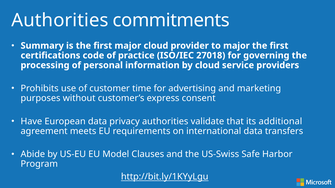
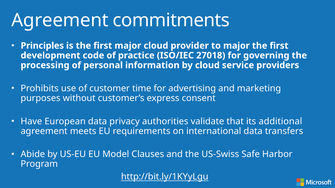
Authorities: Authorities -> Agreement (60, 20)
Summary: Summary -> Principles (42, 46)
certifications: certifications -> development (50, 56)
